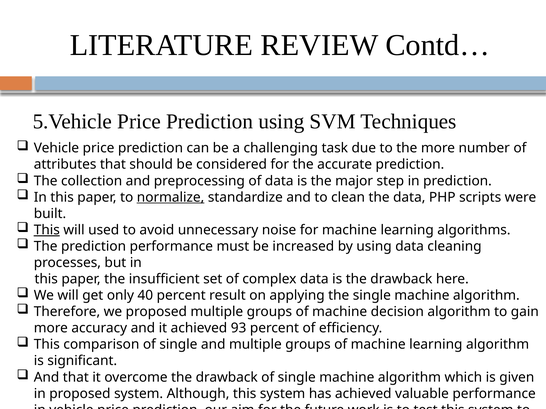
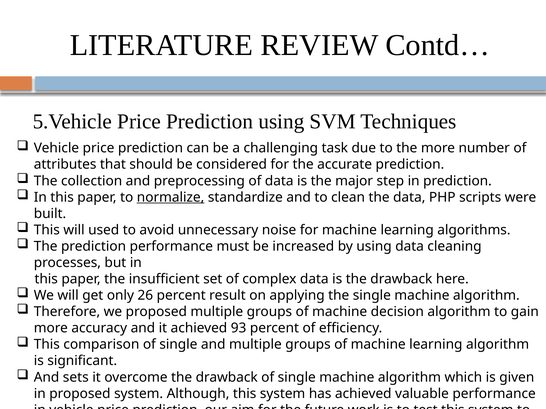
This underline: present -> none (47, 230)
40: 40 -> 26 (145, 296)
And that: that -> sets (76, 378)
